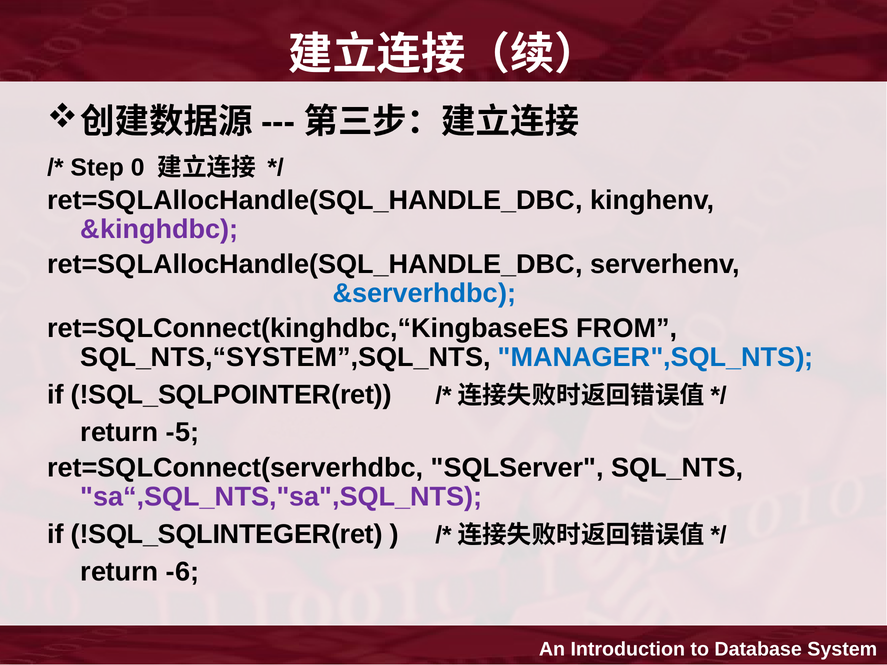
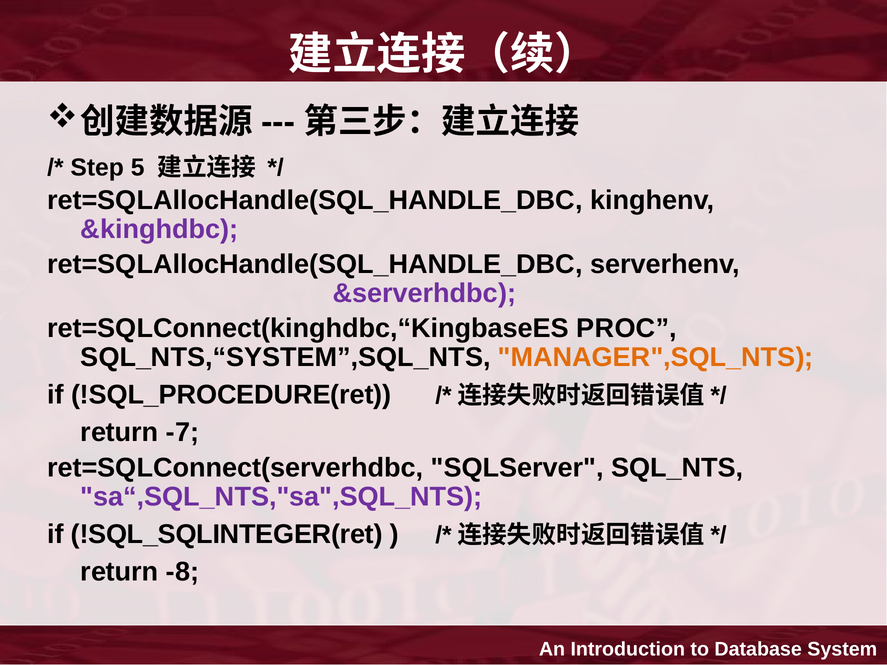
0: 0 -> 5 (138, 167)
&serverhdbc colour: blue -> purple (424, 294)
FROM: FROM -> PROC (627, 328)
MANAGER",SQL_NTS colour: blue -> orange (656, 358)
!SQL_SQLPOINTER(ret: !SQL_SQLPOINTER(ret -> !SQL_PROCEDURE(ret (231, 395)
-5: -5 -> -7 (183, 433)
-6: -6 -> -8 (183, 572)
